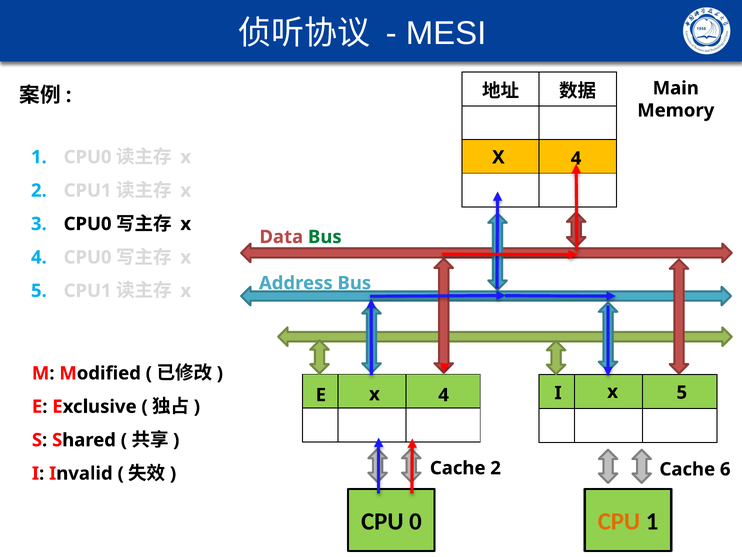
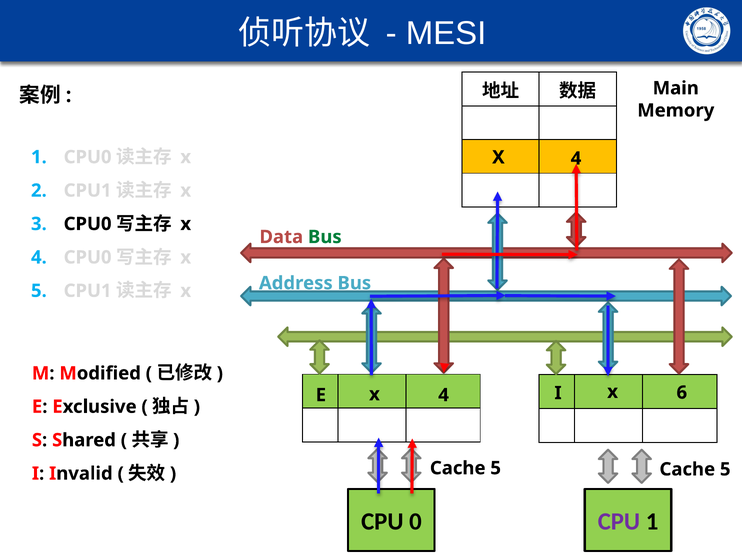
4 x 5: 5 -> 6 (682, 392)
2: 2 -> 5 (496, 468)
6: 6 -> 5 (725, 469)
CPU colour: orange -> purple (619, 521)
